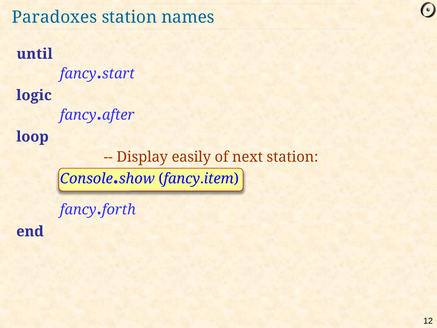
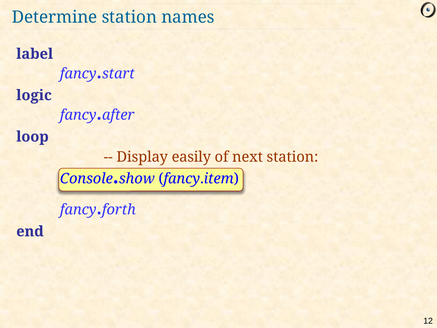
Paradoxes: Paradoxes -> Determine (55, 17)
until: until -> label (35, 54)
